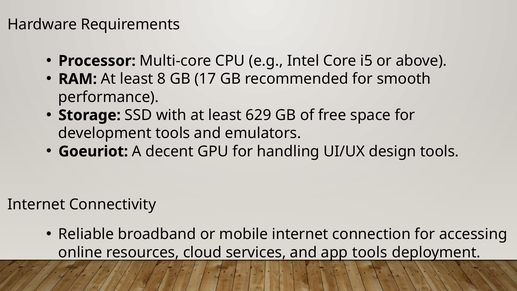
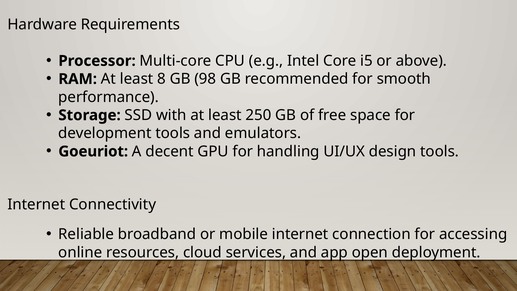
17: 17 -> 98 (205, 79)
629: 629 -> 250 (259, 115)
app tools: tools -> open (370, 252)
